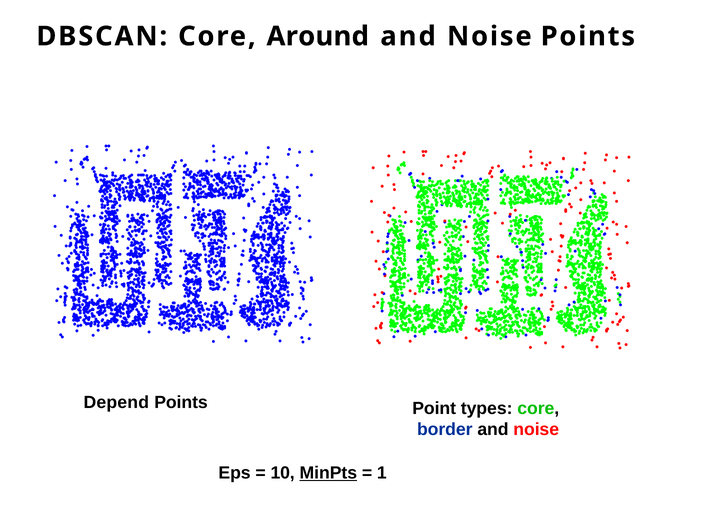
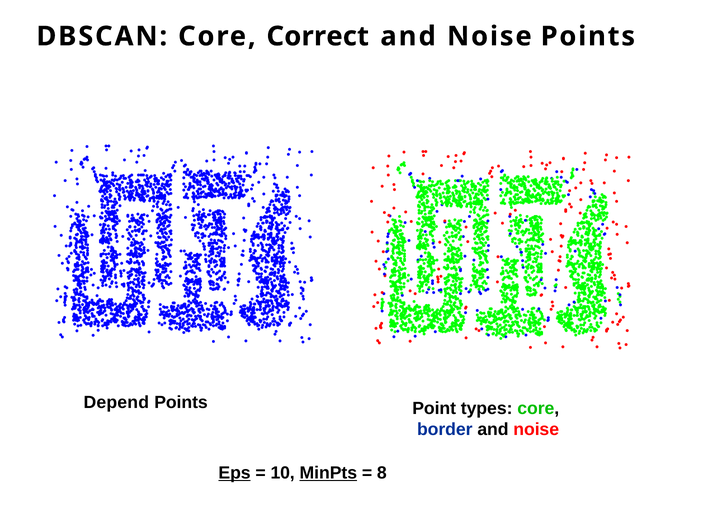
Around: Around -> Correct (318, 36)
Eps underline: none -> present (235, 474)
1: 1 -> 8 (382, 474)
